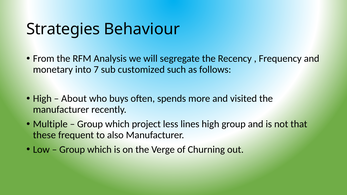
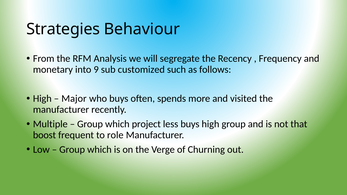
7: 7 -> 9 (96, 70)
About: About -> Major (74, 99)
less lines: lines -> buys (190, 124)
these: these -> boost (44, 135)
also: also -> role (115, 135)
